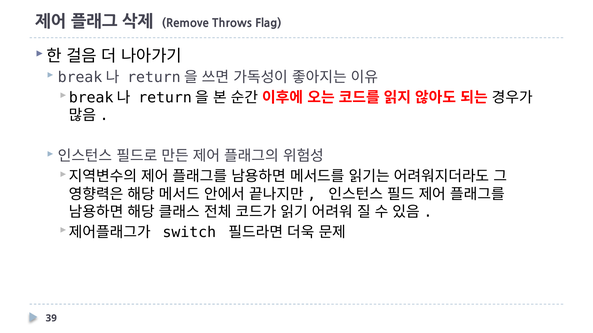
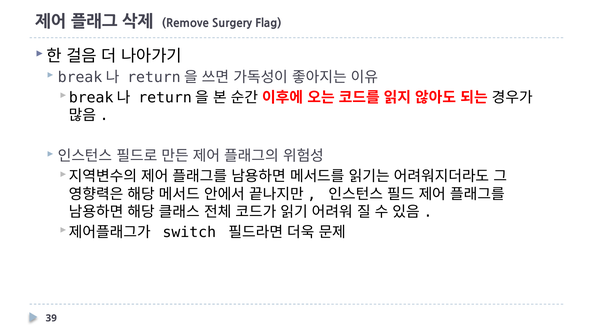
Throws: Throws -> Surgery (232, 23)
